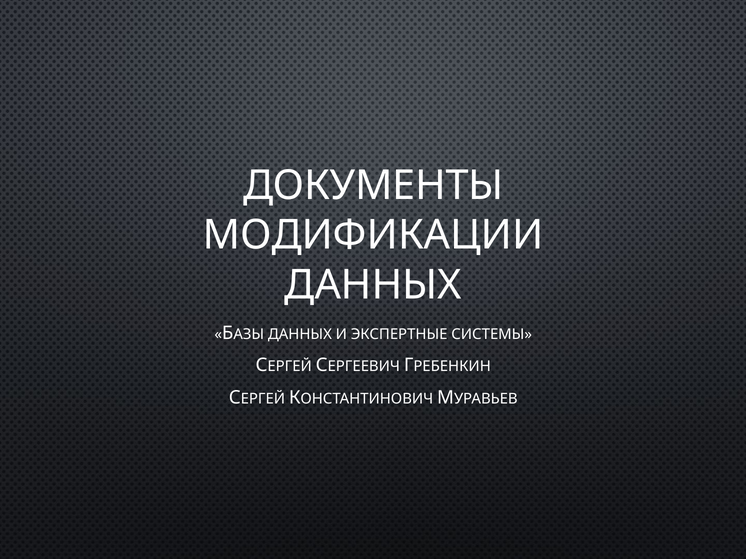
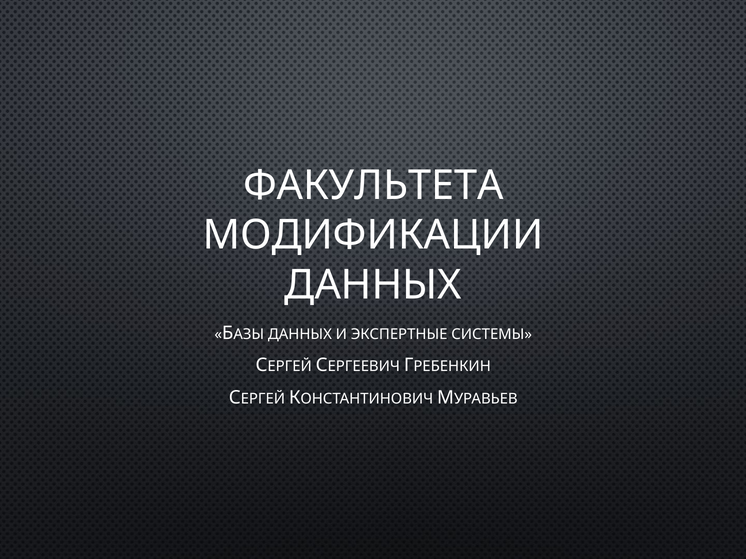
ДОКУМЕНТЫ: ДОКУМЕНТЫ -> ФАКУЛЬТЕТА (373, 186)
